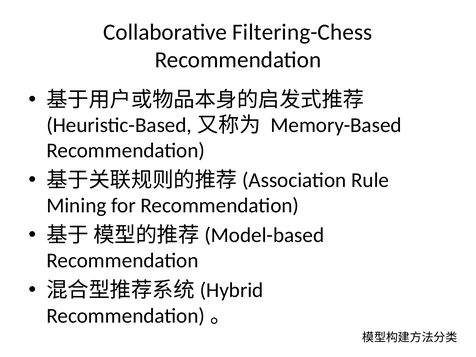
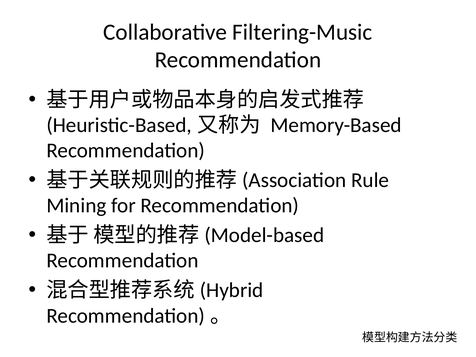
Filtering-Chess: Filtering-Chess -> Filtering-Music (302, 32)
